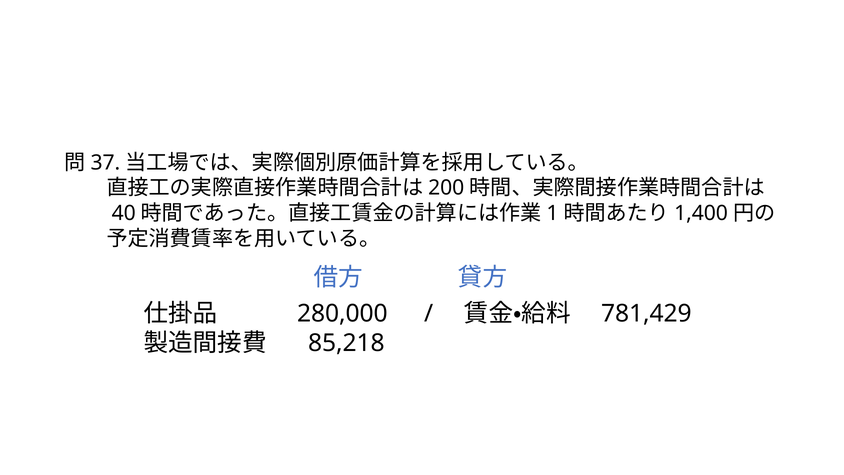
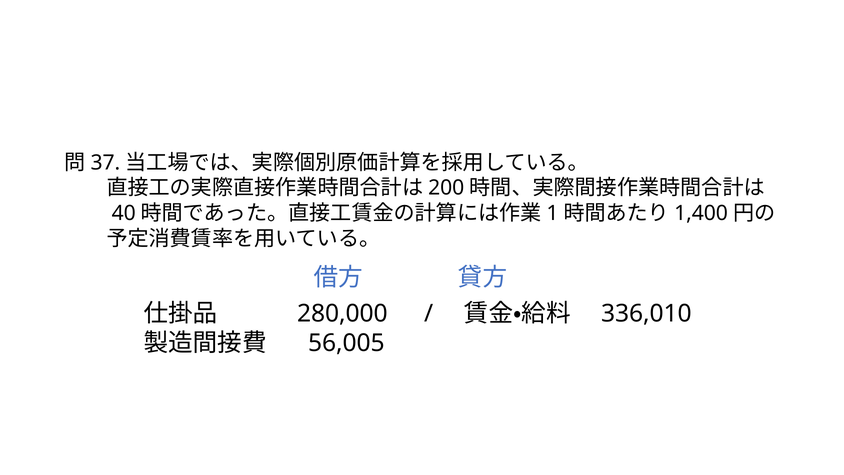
781,429: 781,429 -> 336,010 (647, 313)
85,218: 85,218 -> 56,005 (346, 343)
